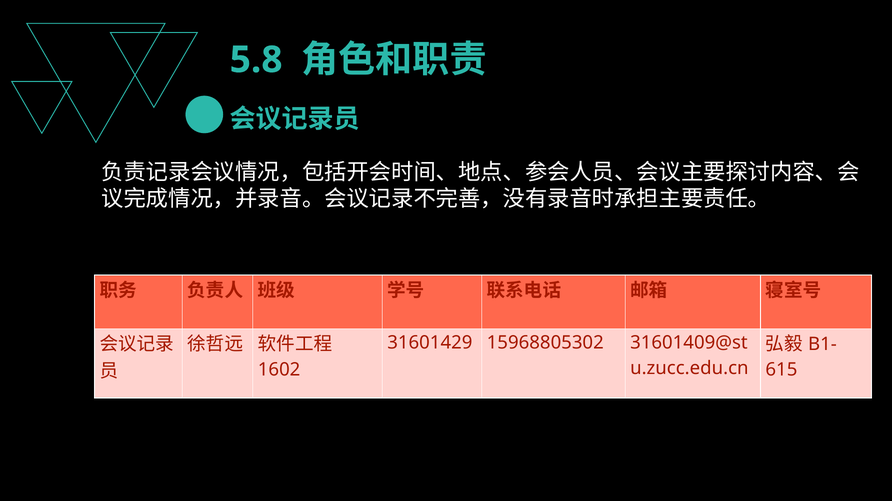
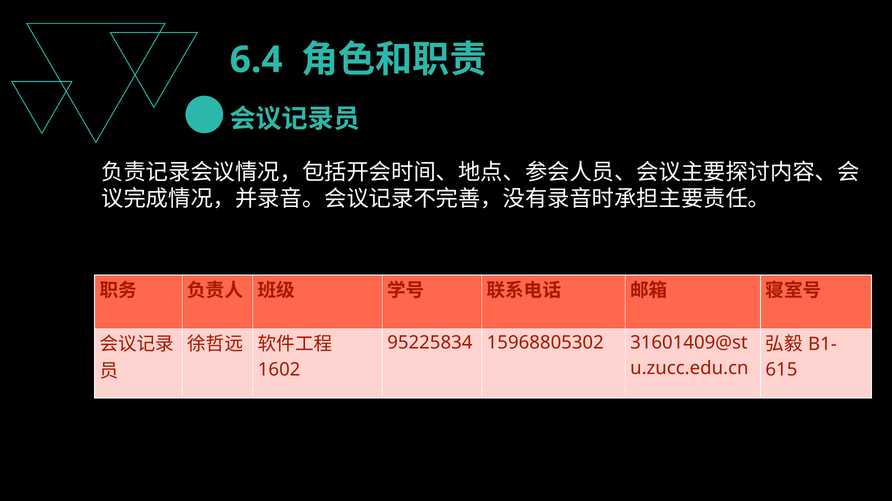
5.8: 5.8 -> 6.4 (256, 60)
31601429: 31601429 -> 95225834 (430, 343)
